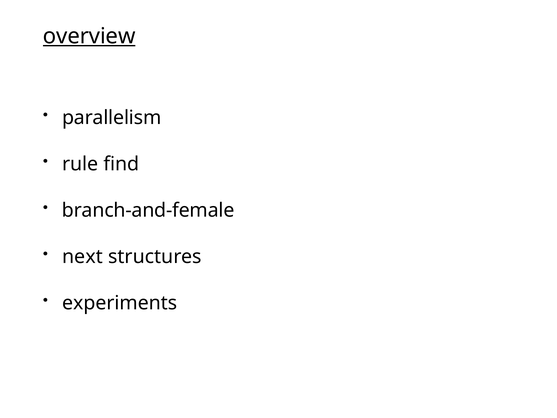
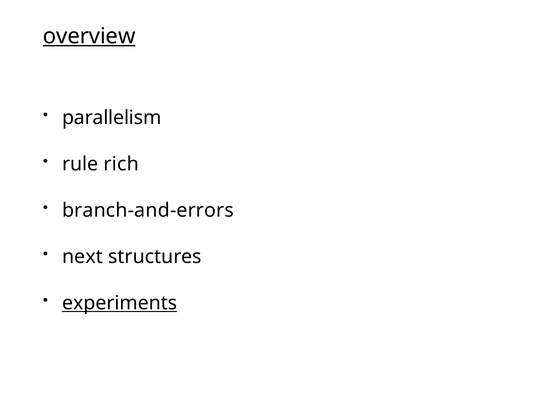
find: find -> rich (121, 164)
branch-and-female: branch-and-female -> branch-and-errors (148, 210)
experiments underline: none -> present (120, 303)
